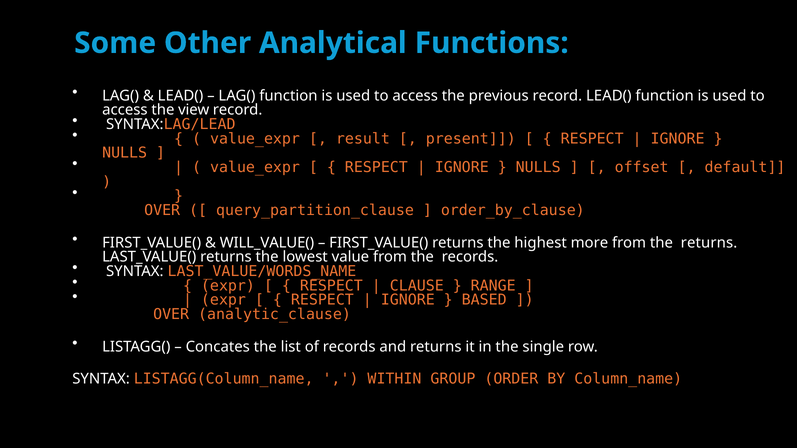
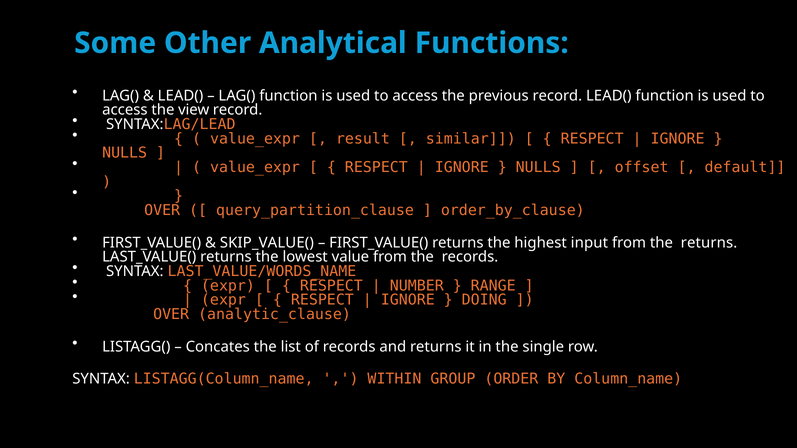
present: present -> similar (471, 139)
WILL_VALUE(: WILL_VALUE( -> SKIP_VALUE( (267, 243)
more: more -> input (589, 243)
CLAUSE: CLAUSE -> NUMBER (417, 286)
BASED: BASED -> DOING (484, 300)
